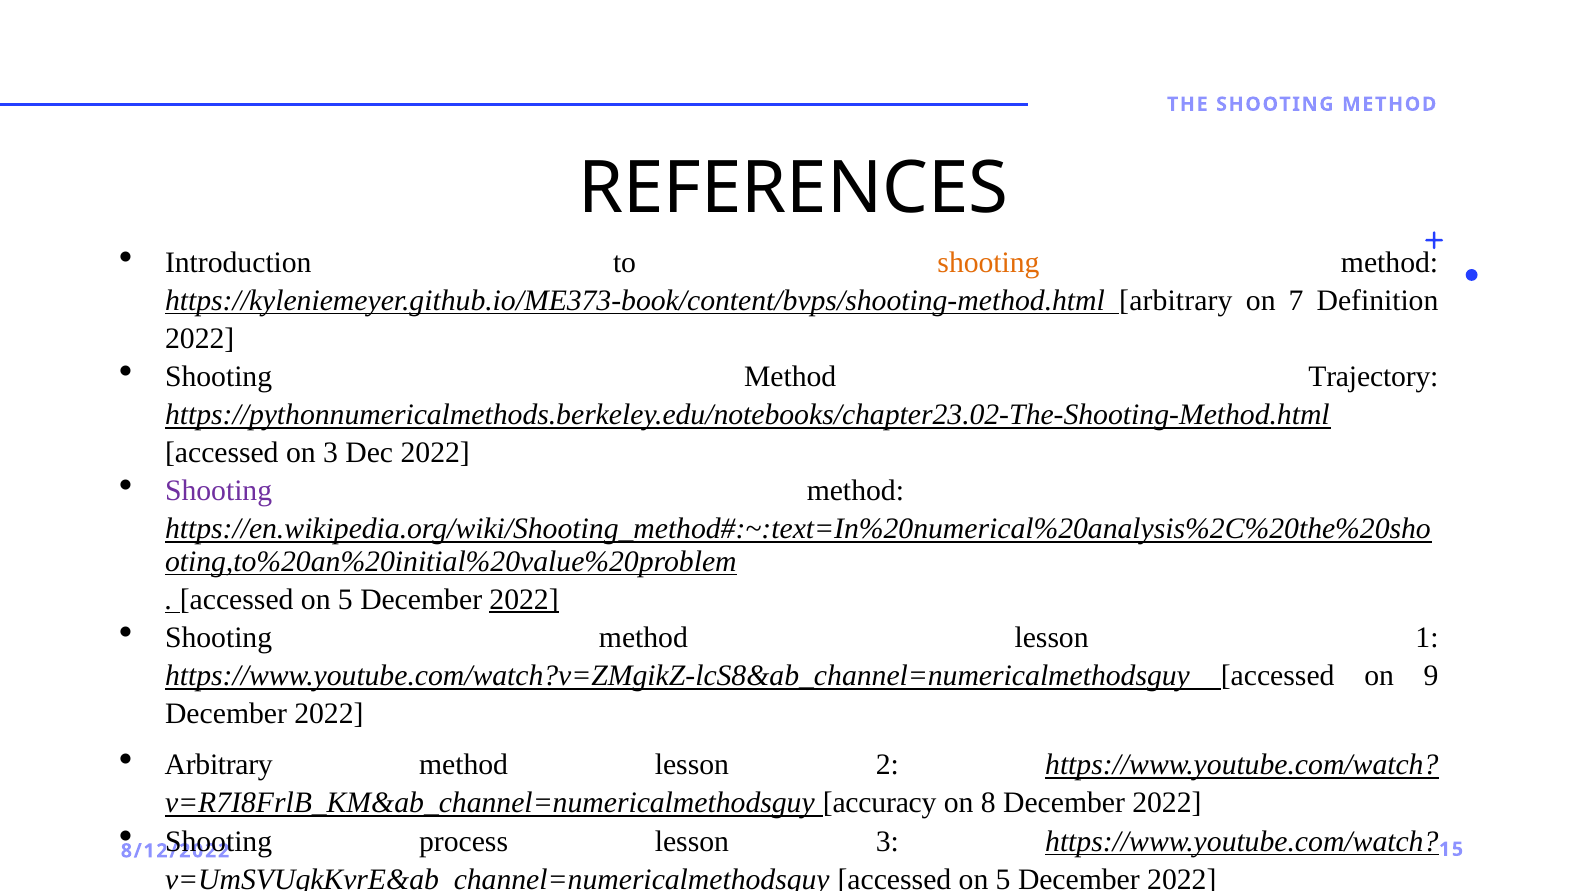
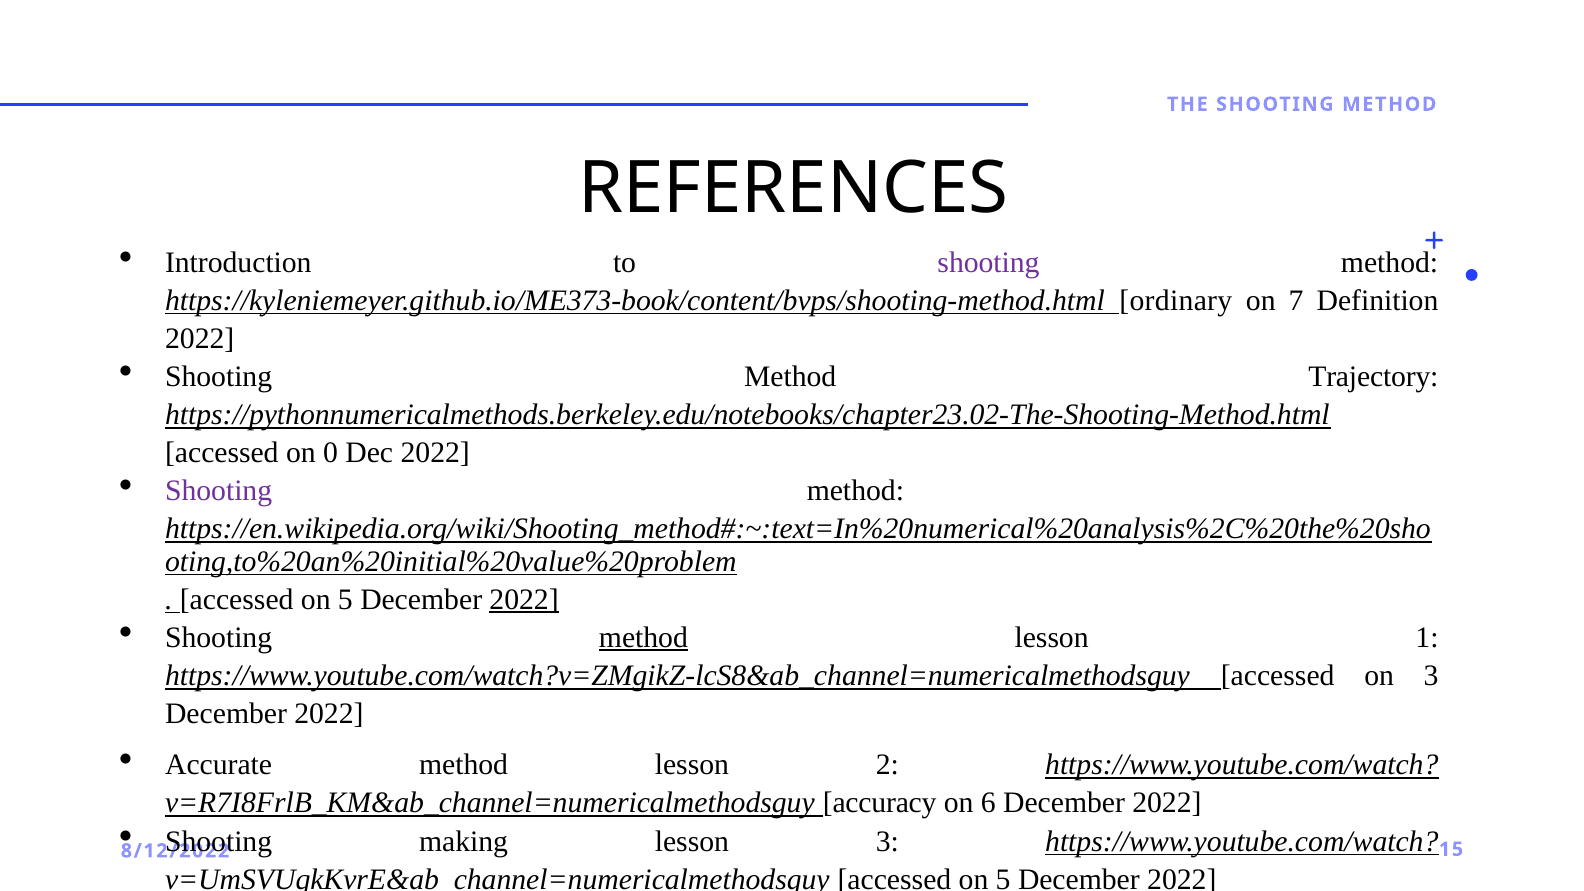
shooting colour: orange -> purple (989, 262)
https://kyleniemeyer.github.io/ME373-book/content/bvps/shooting-method.html arbitrary: arbitrary -> ordinary (1176, 300)
on 3: 3 -> 0 (330, 453)
method underline: none -> present (643, 637)
on 9: 9 -> 3 (1431, 676)
Arbitrary: Arbitrary -> Accurate (219, 765)
8: 8 -> 6 (988, 803)
process: process -> making (464, 841)
